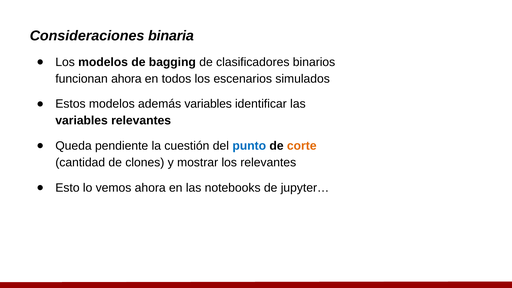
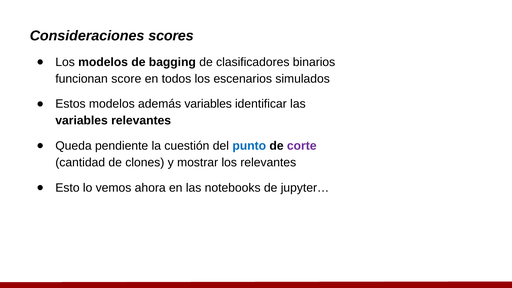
binaria: binaria -> scores (171, 36)
funcionan ahora: ahora -> score (126, 79)
corte colour: orange -> purple (302, 146)
